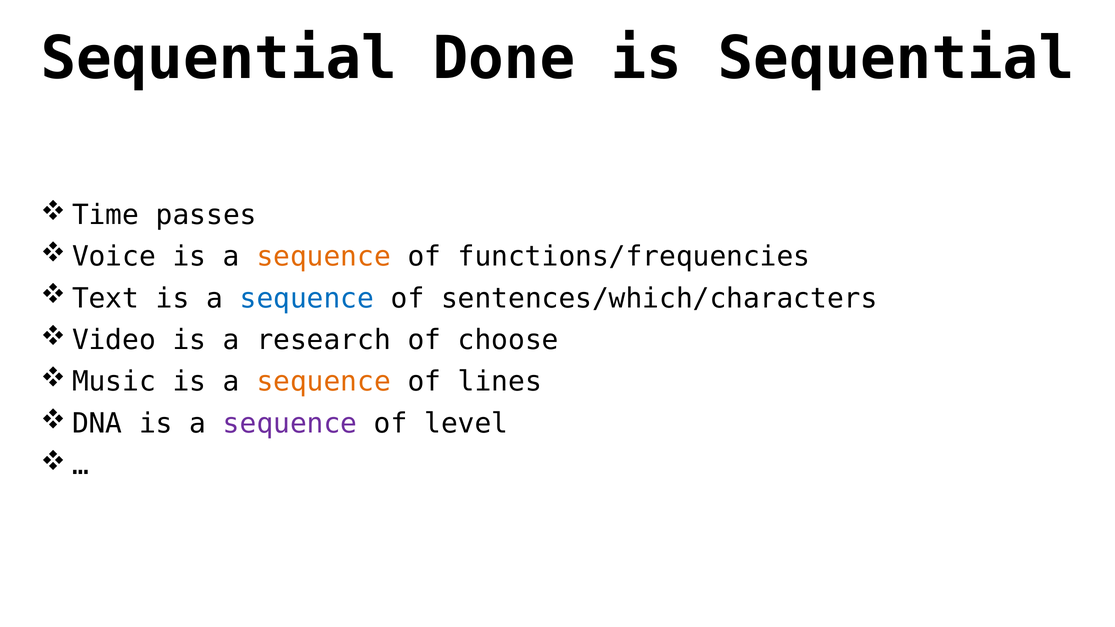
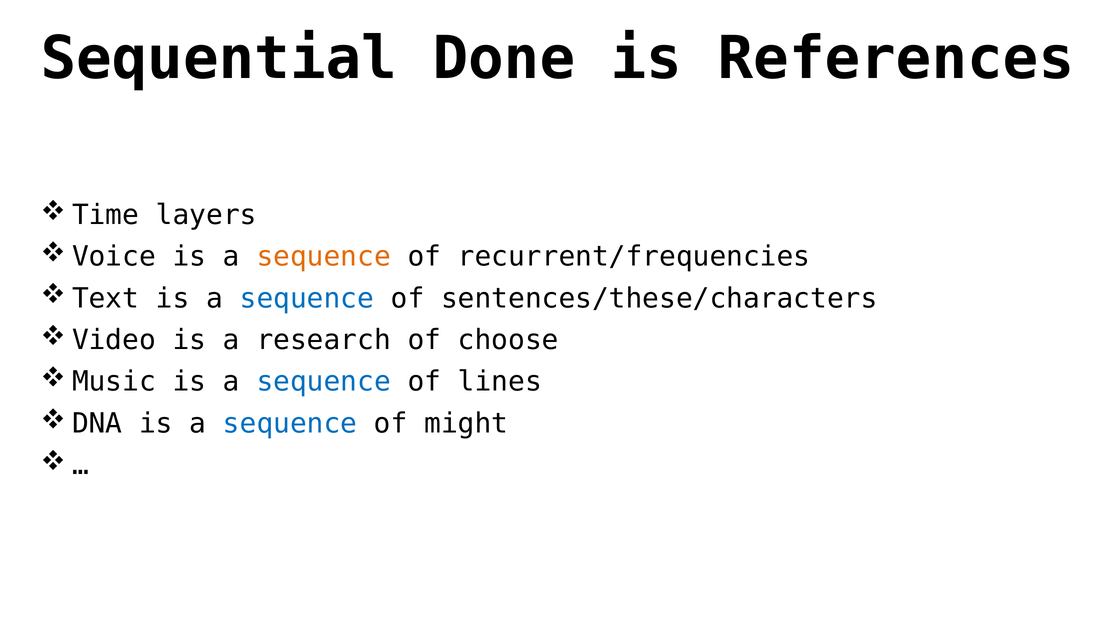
is Sequential: Sequential -> References (896, 59)
passes: passes -> layers (206, 215)
functions/frequencies: functions/frequencies -> recurrent/frequencies (634, 257)
sentences/which/characters: sentences/which/characters -> sentences/these/characters (659, 298)
sequence colour: orange -> blue (324, 382)
sequence colour: purple -> blue (290, 424)
level: level -> might (466, 424)
